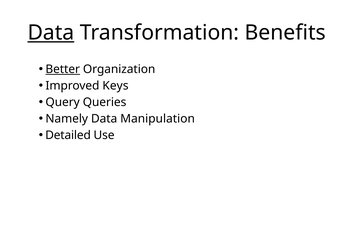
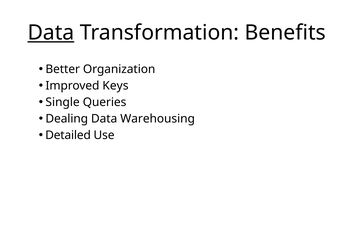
Better underline: present -> none (63, 69)
Query: Query -> Single (63, 102)
Namely: Namely -> Dealing (67, 119)
Manipulation: Manipulation -> Warehousing (158, 119)
